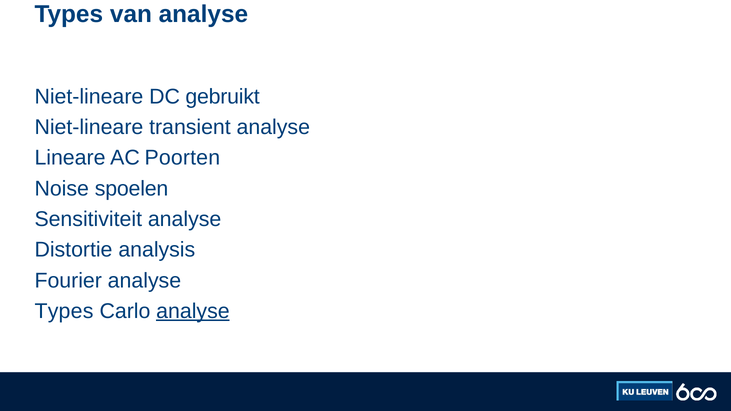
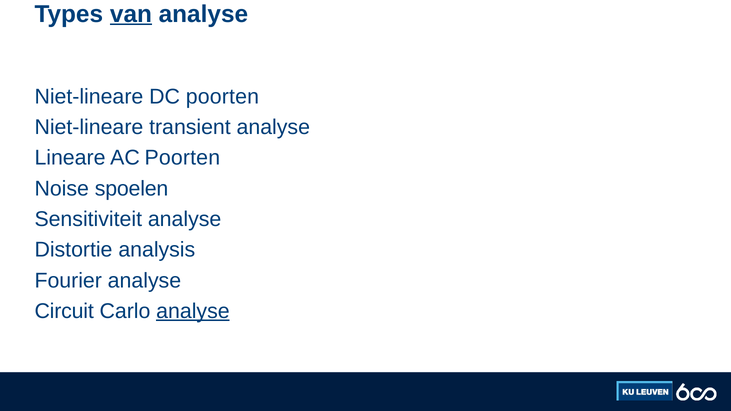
van underline: none -> present (131, 14)
DC gebruikt: gebruikt -> poorten (222, 97)
Types: Types -> Circuit (64, 311)
